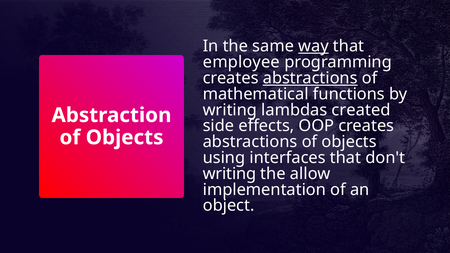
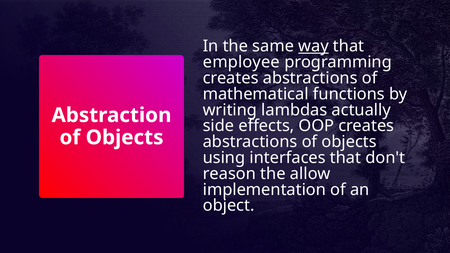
abstractions underline: present -> none (310, 78)
created: created -> actually (361, 110)
writing: writing -> reason (229, 174)
